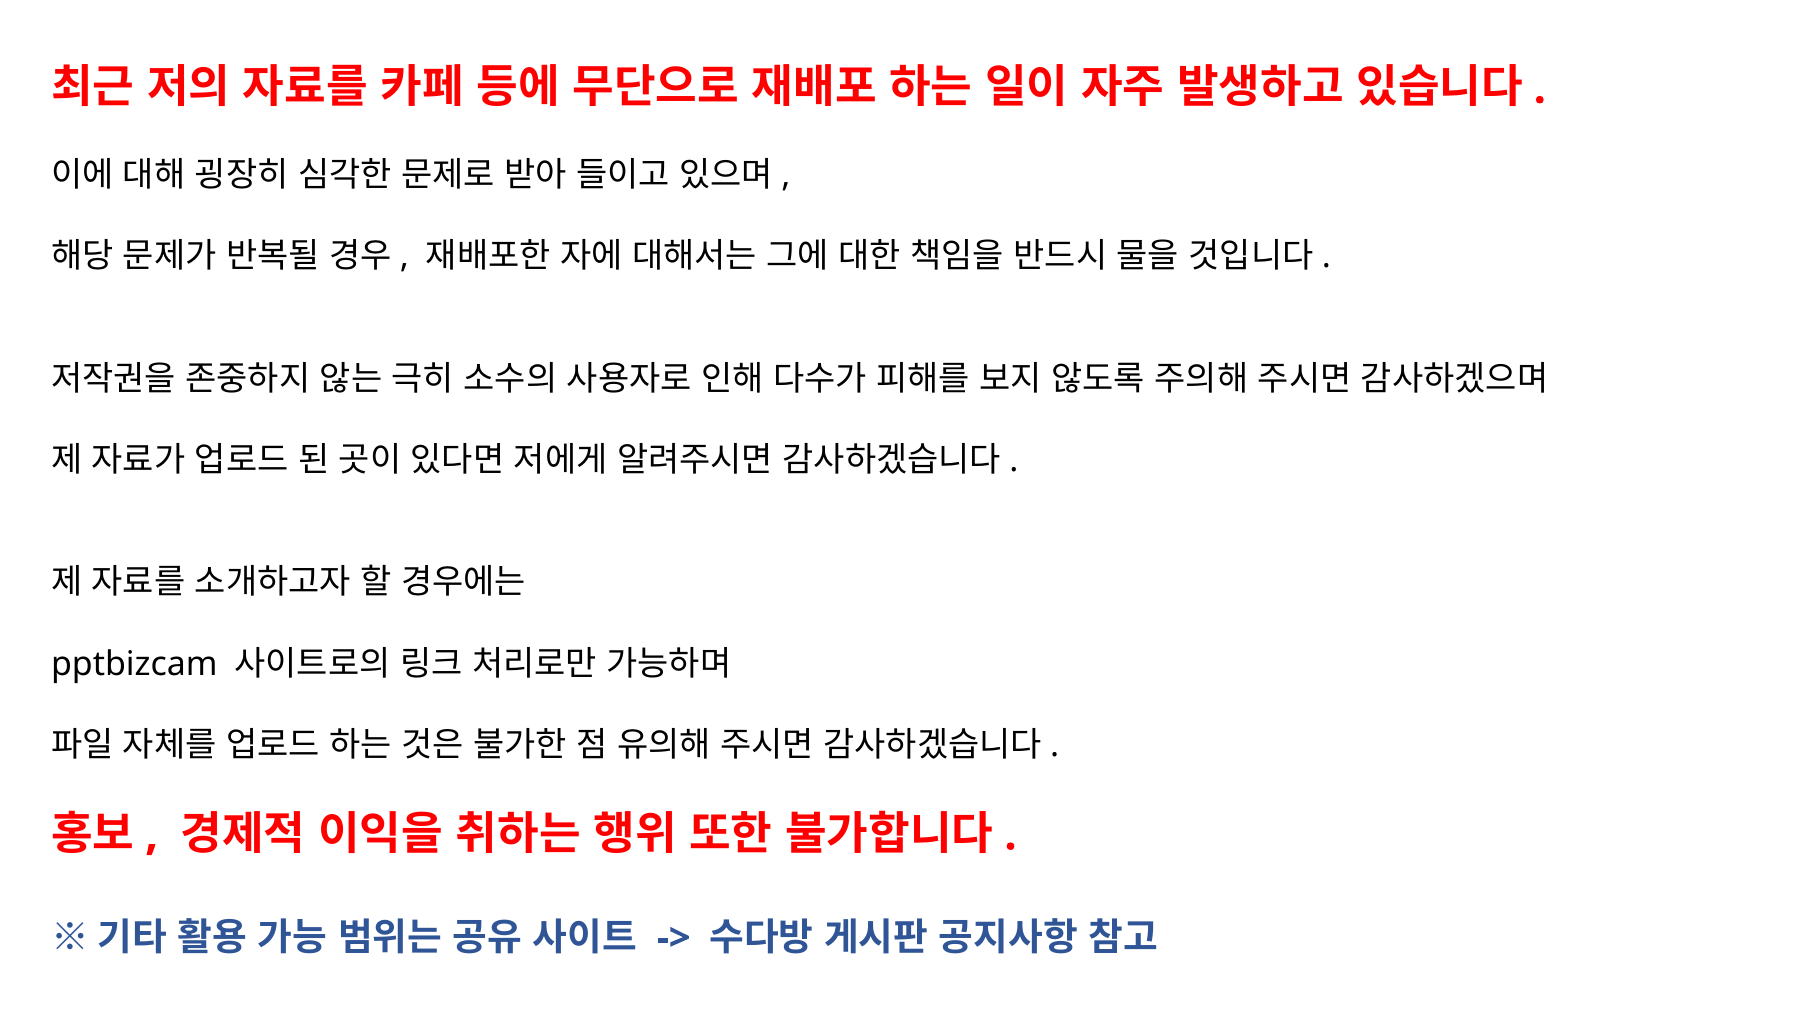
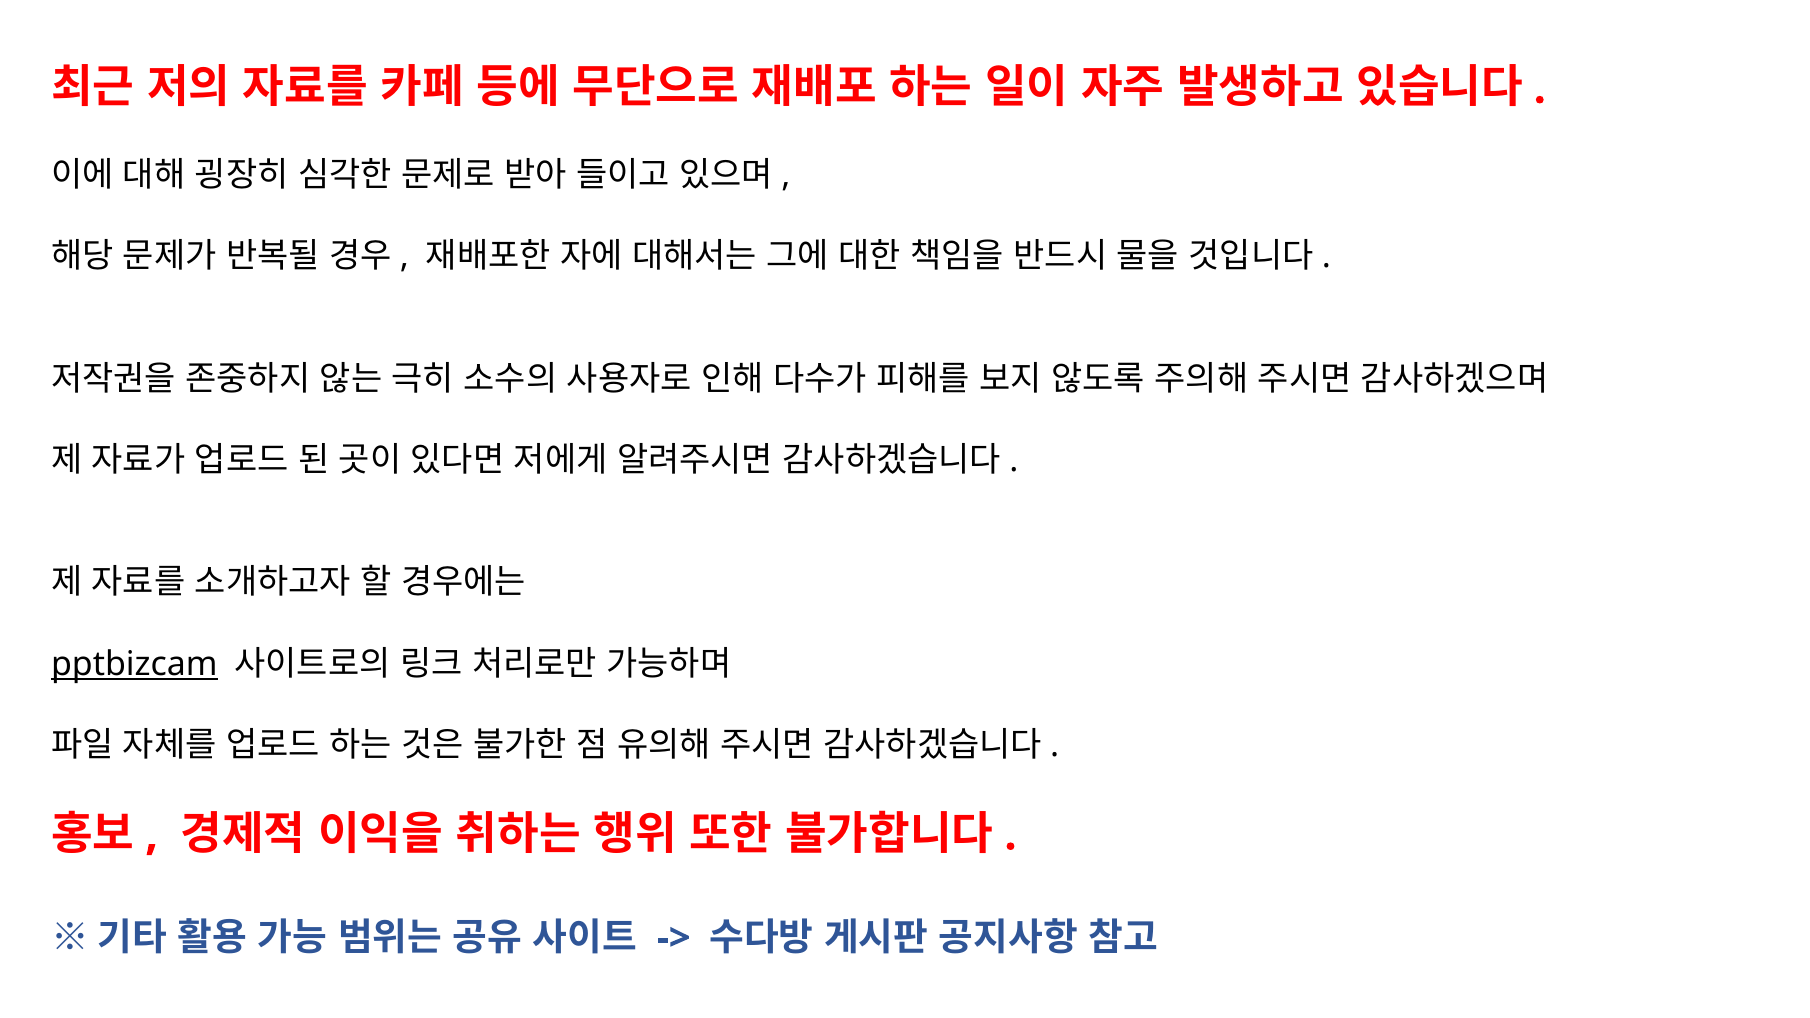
pptbizcam underline: none -> present (134, 664)
